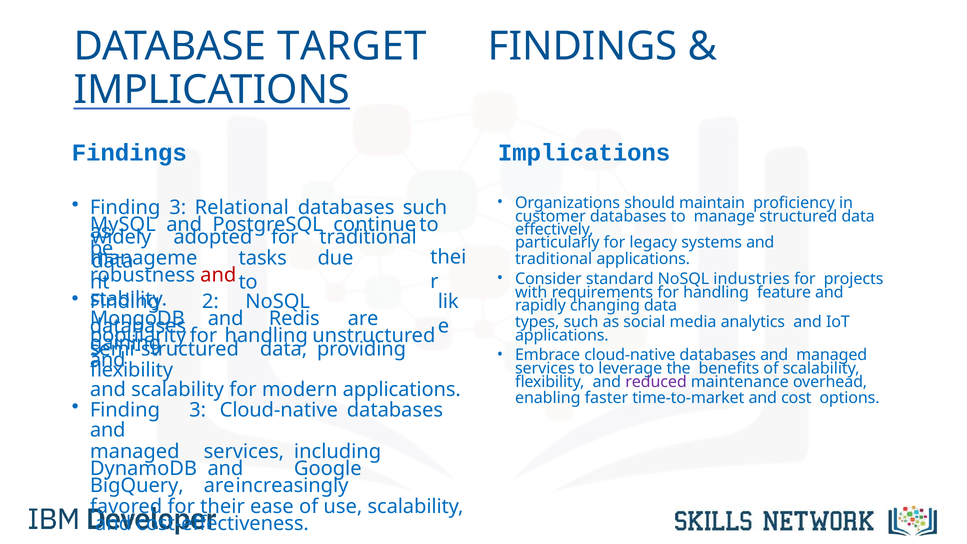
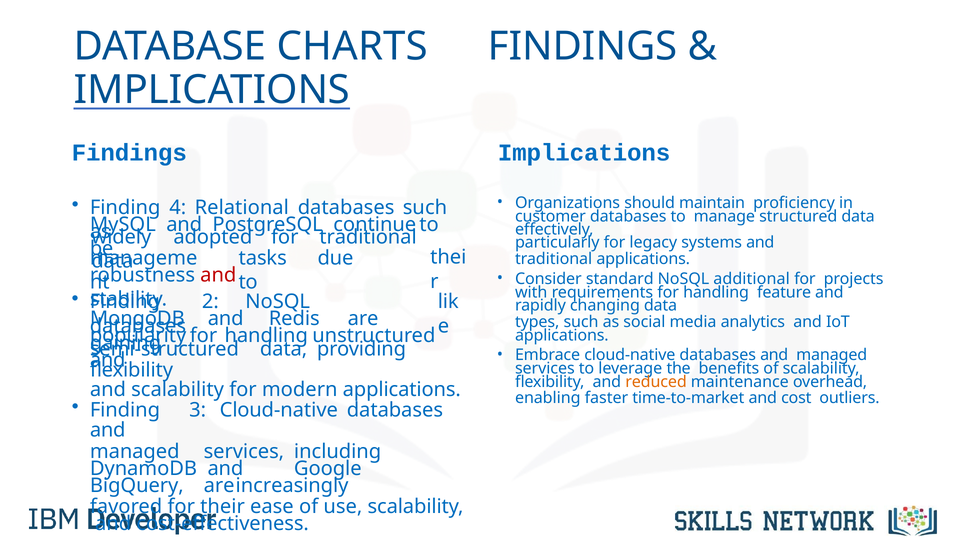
TARGET: TARGET -> CHARTS (352, 47)
3: 3 -> 4 (178, 208)
industries: industries -> additional (752, 279)
reduced colour: purple -> orange (656, 382)
options: options -> outliers (849, 398)
